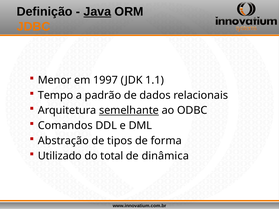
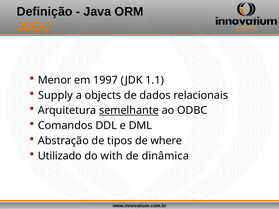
Java underline: present -> none (97, 12)
Tempo: Tempo -> Supply (55, 95)
padrão: padrão -> objects (103, 95)
forma: forma -> where (166, 141)
total: total -> with (112, 156)
